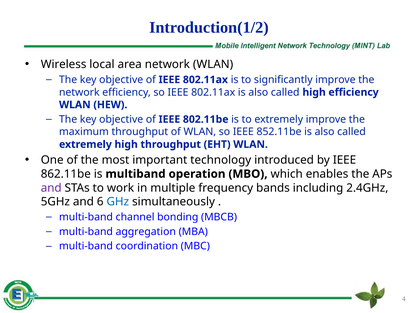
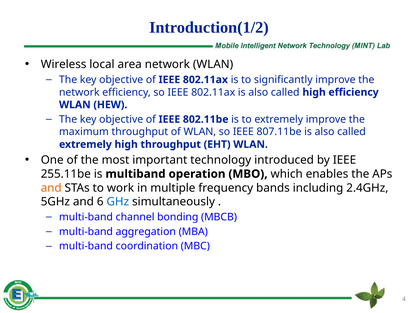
852.11be: 852.11be -> 807.11be (279, 132)
862.11be: 862.11be -> 255.11be (66, 174)
and colour: purple -> orange (51, 188)
